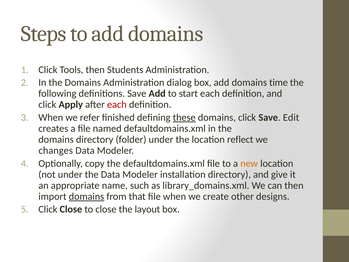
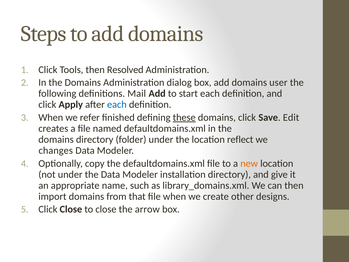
Students: Students -> Resolved (125, 70)
time: time -> user (278, 83)
definitions Save: Save -> Mail (137, 94)
each colour: red -> blue (117, 105)
domains underline: present -> none (86, 196)
layout: layout -> arrow (147, 209)
